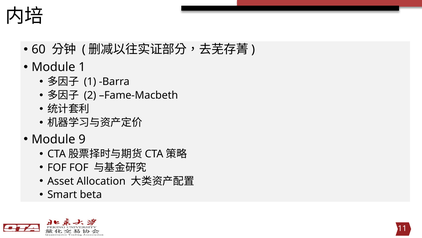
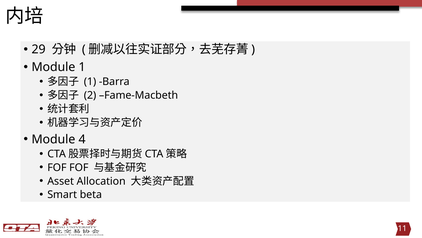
60: 60 -> 29 (39, 49)
9: 9 -> 4 (82, 139)
